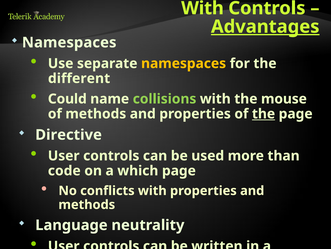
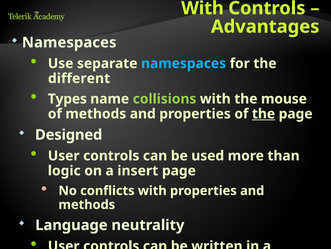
Advantages underline: present -> none (265, 27)
namespaces colour: yellow -> light blue (184, 63)
Could: Could -> Types (67, 99)
Directive: Directive -> Designed (69, 134)
code: code -> logic (64, 170)
which: which -> insert (138, 170)
